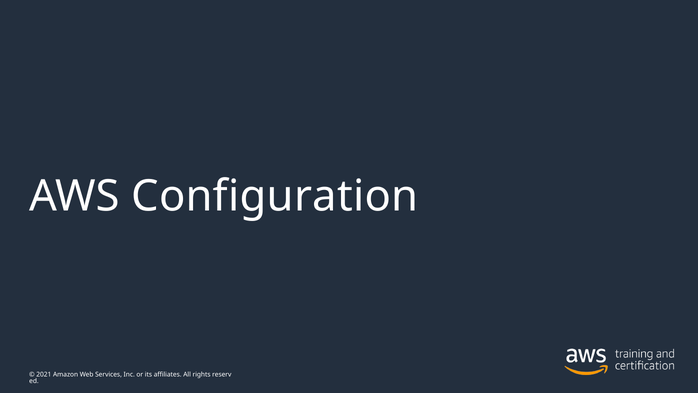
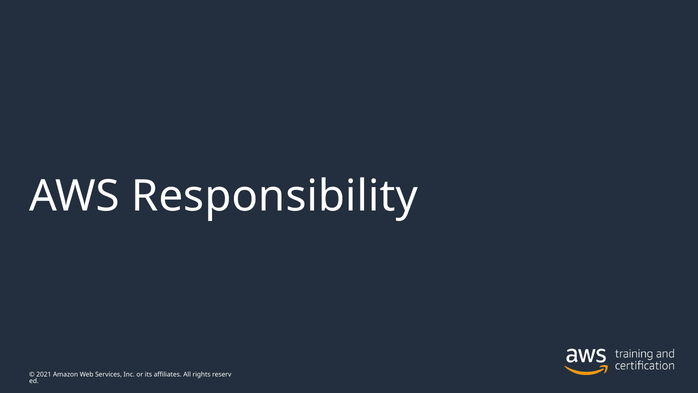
Configuration: Configuration -> Responsibility (275, 196)
